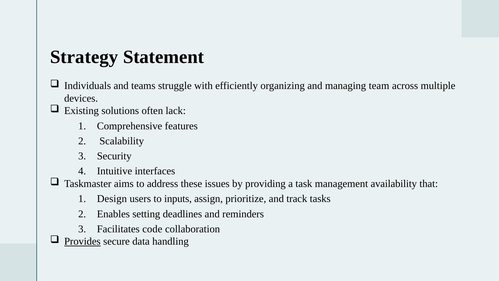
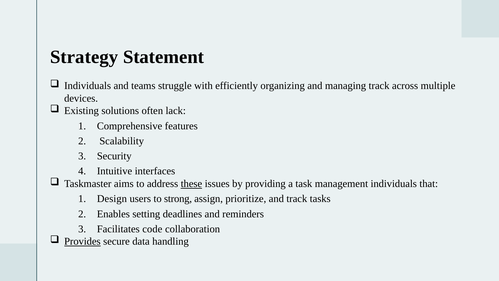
managing team: team -> track (379, 86)
these underline: none -> present (191, 184)
management availability: availability -> individuals (394, 184)
inputs: inputs -> strong (178, 199)
